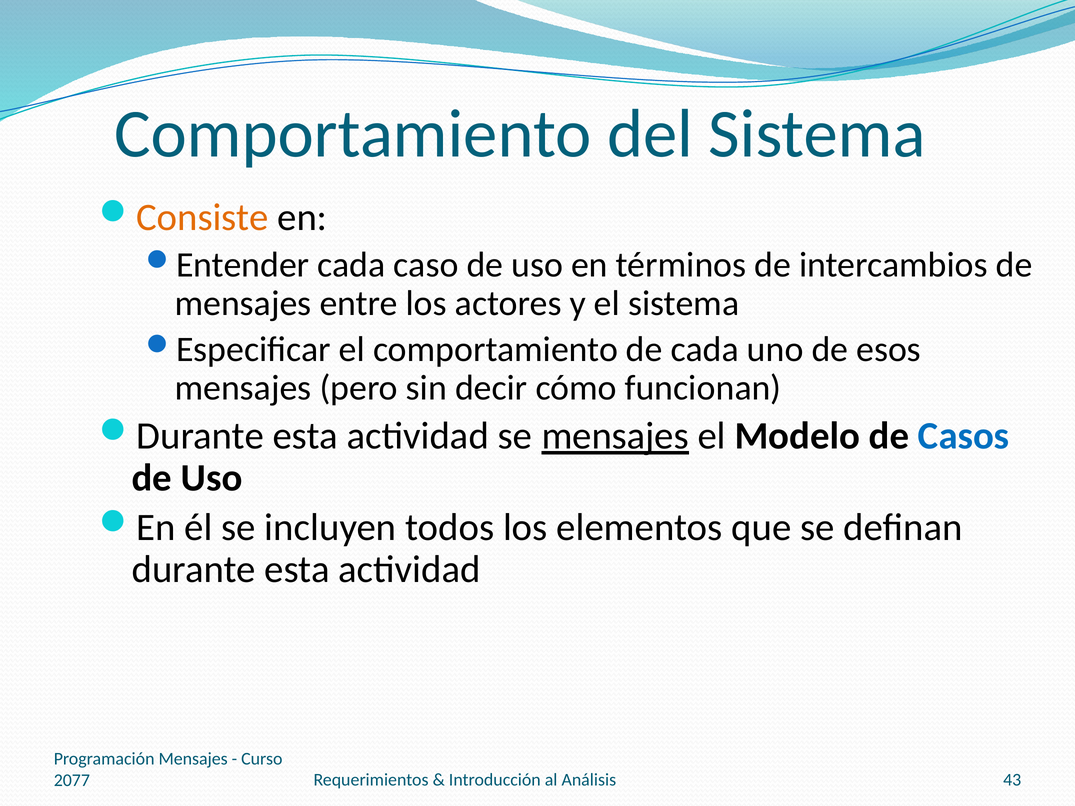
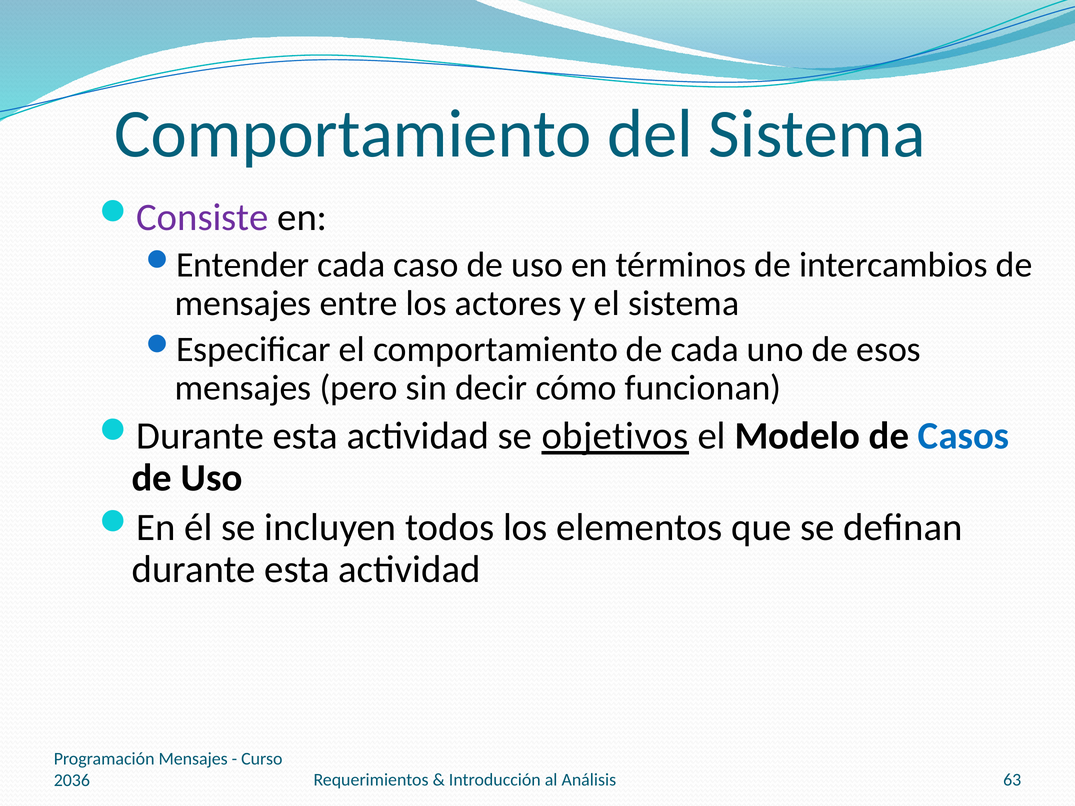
Consiste colour: orange -> purple (202, 217)
se mensajes: mensajes -> objetivos (615, 436)
43: 43 -> 63 (1012, 780)
2077: 2077 -> 2036 (72, 781)
